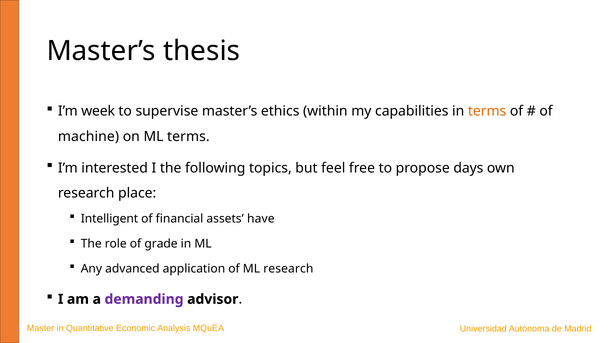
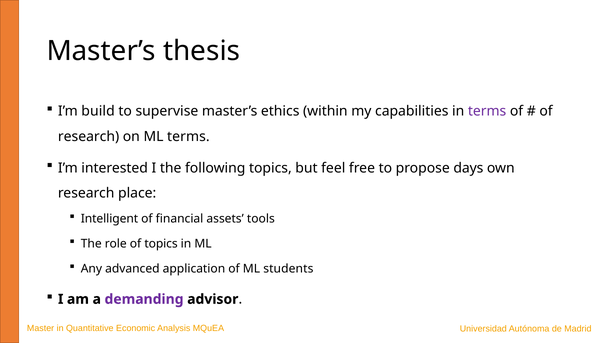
week: week -> build (98, 111)
terms colour: orange -> purple (487, 111)
machine: machine -> research (89, 137)
have: have -> tools (261, 219)
of grade: grade -> topics (161, 244)
ML research: research -> students (288, 269)
